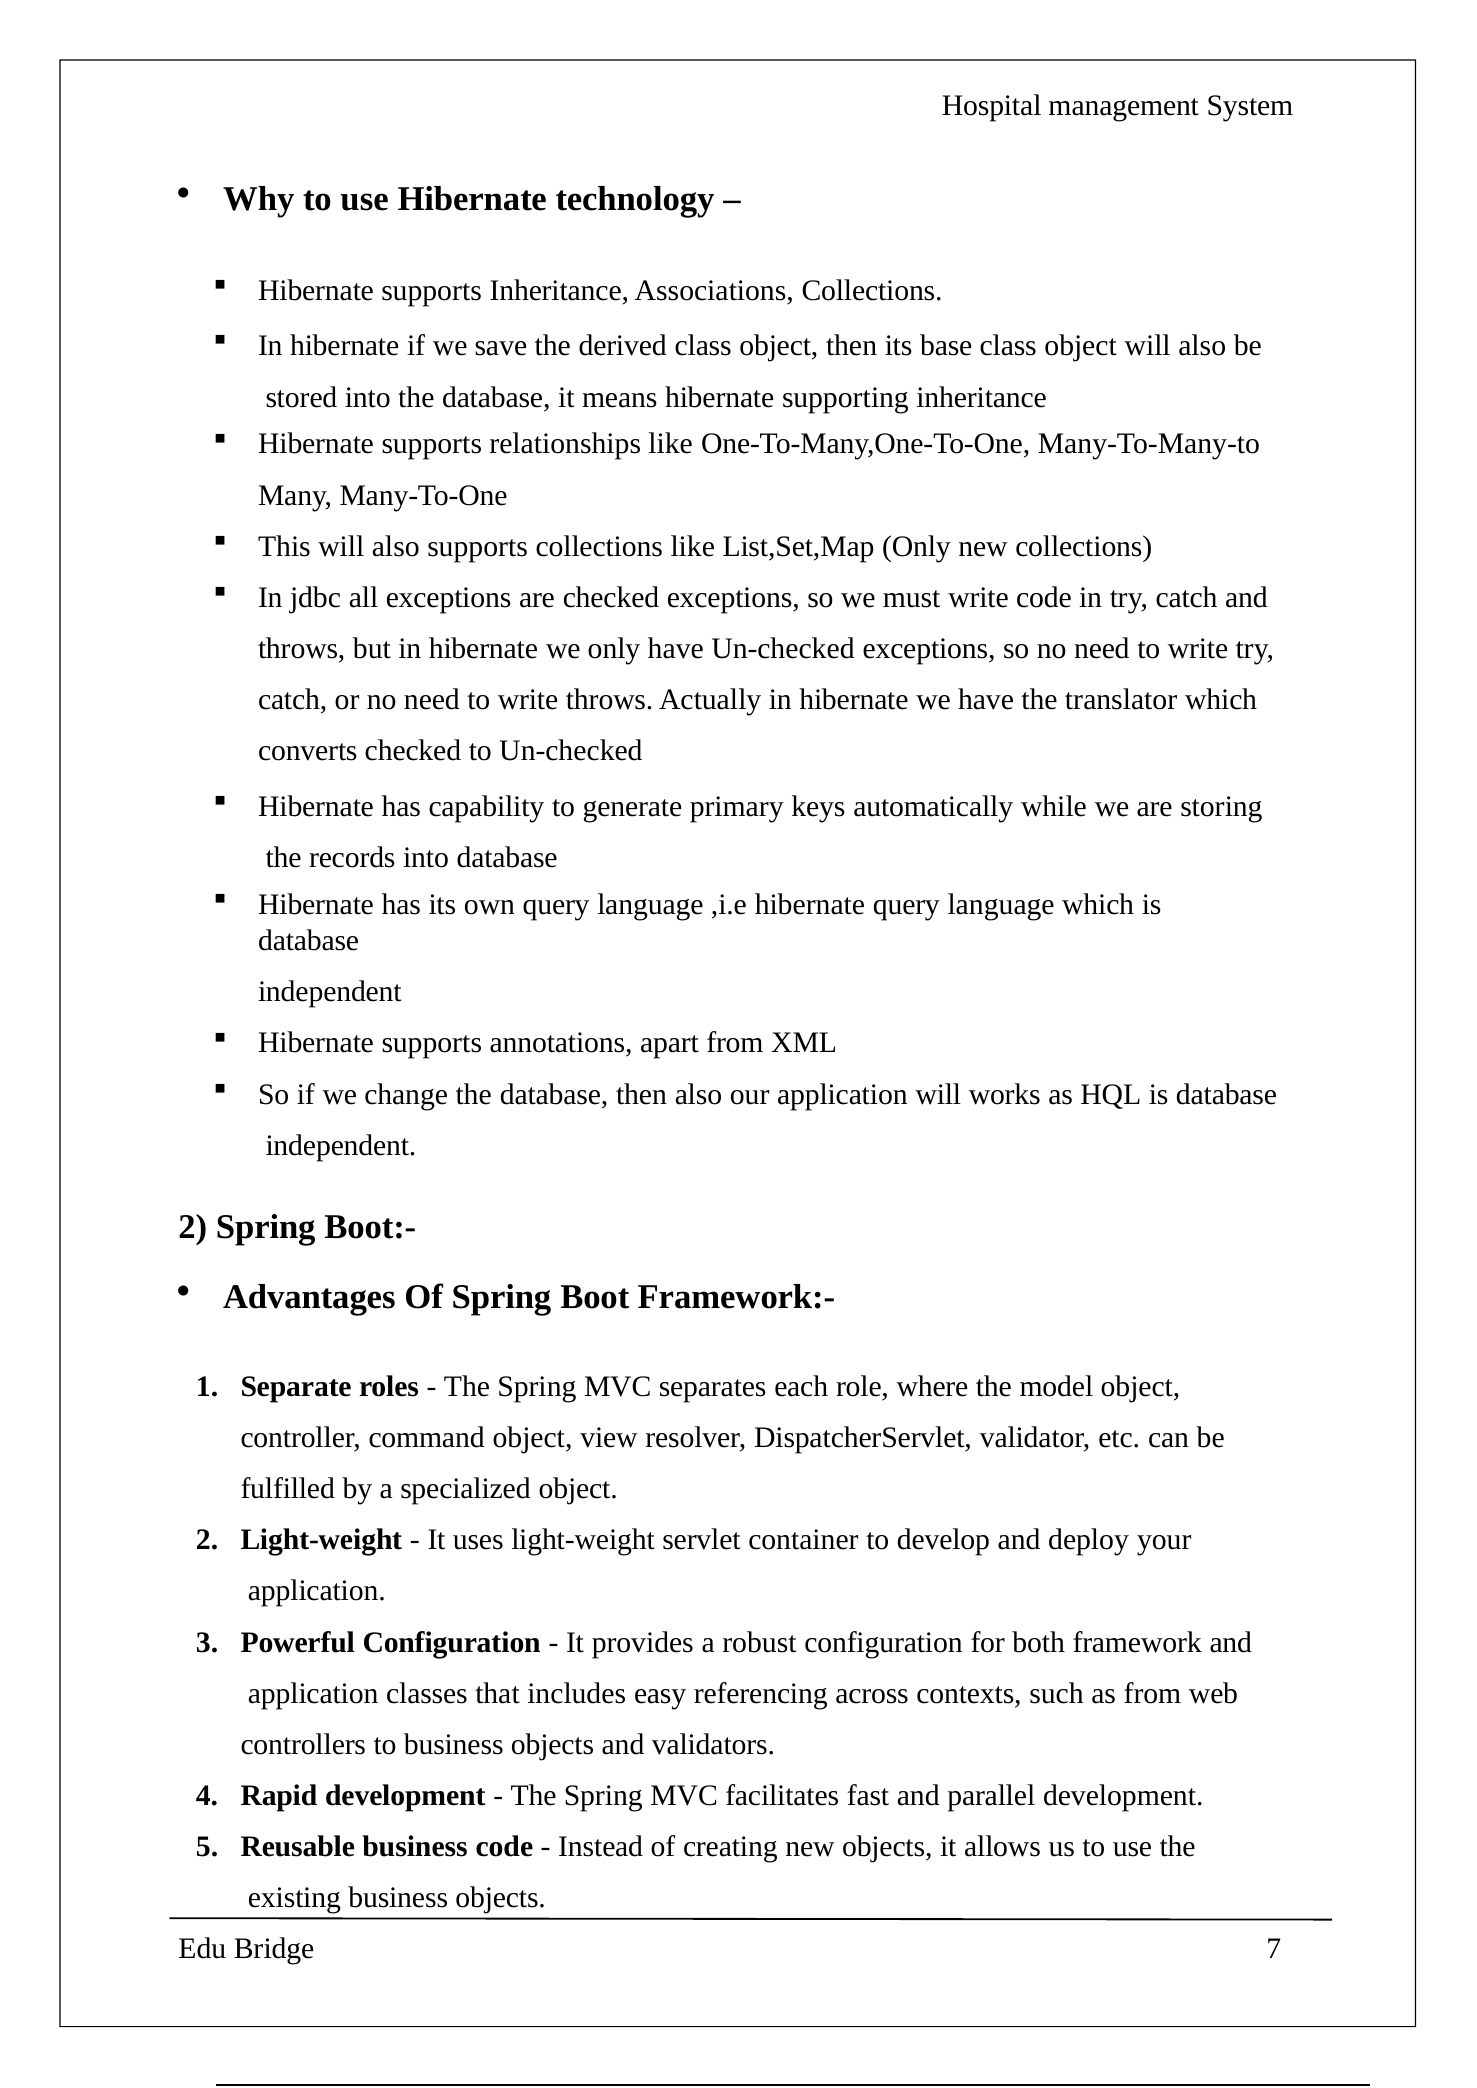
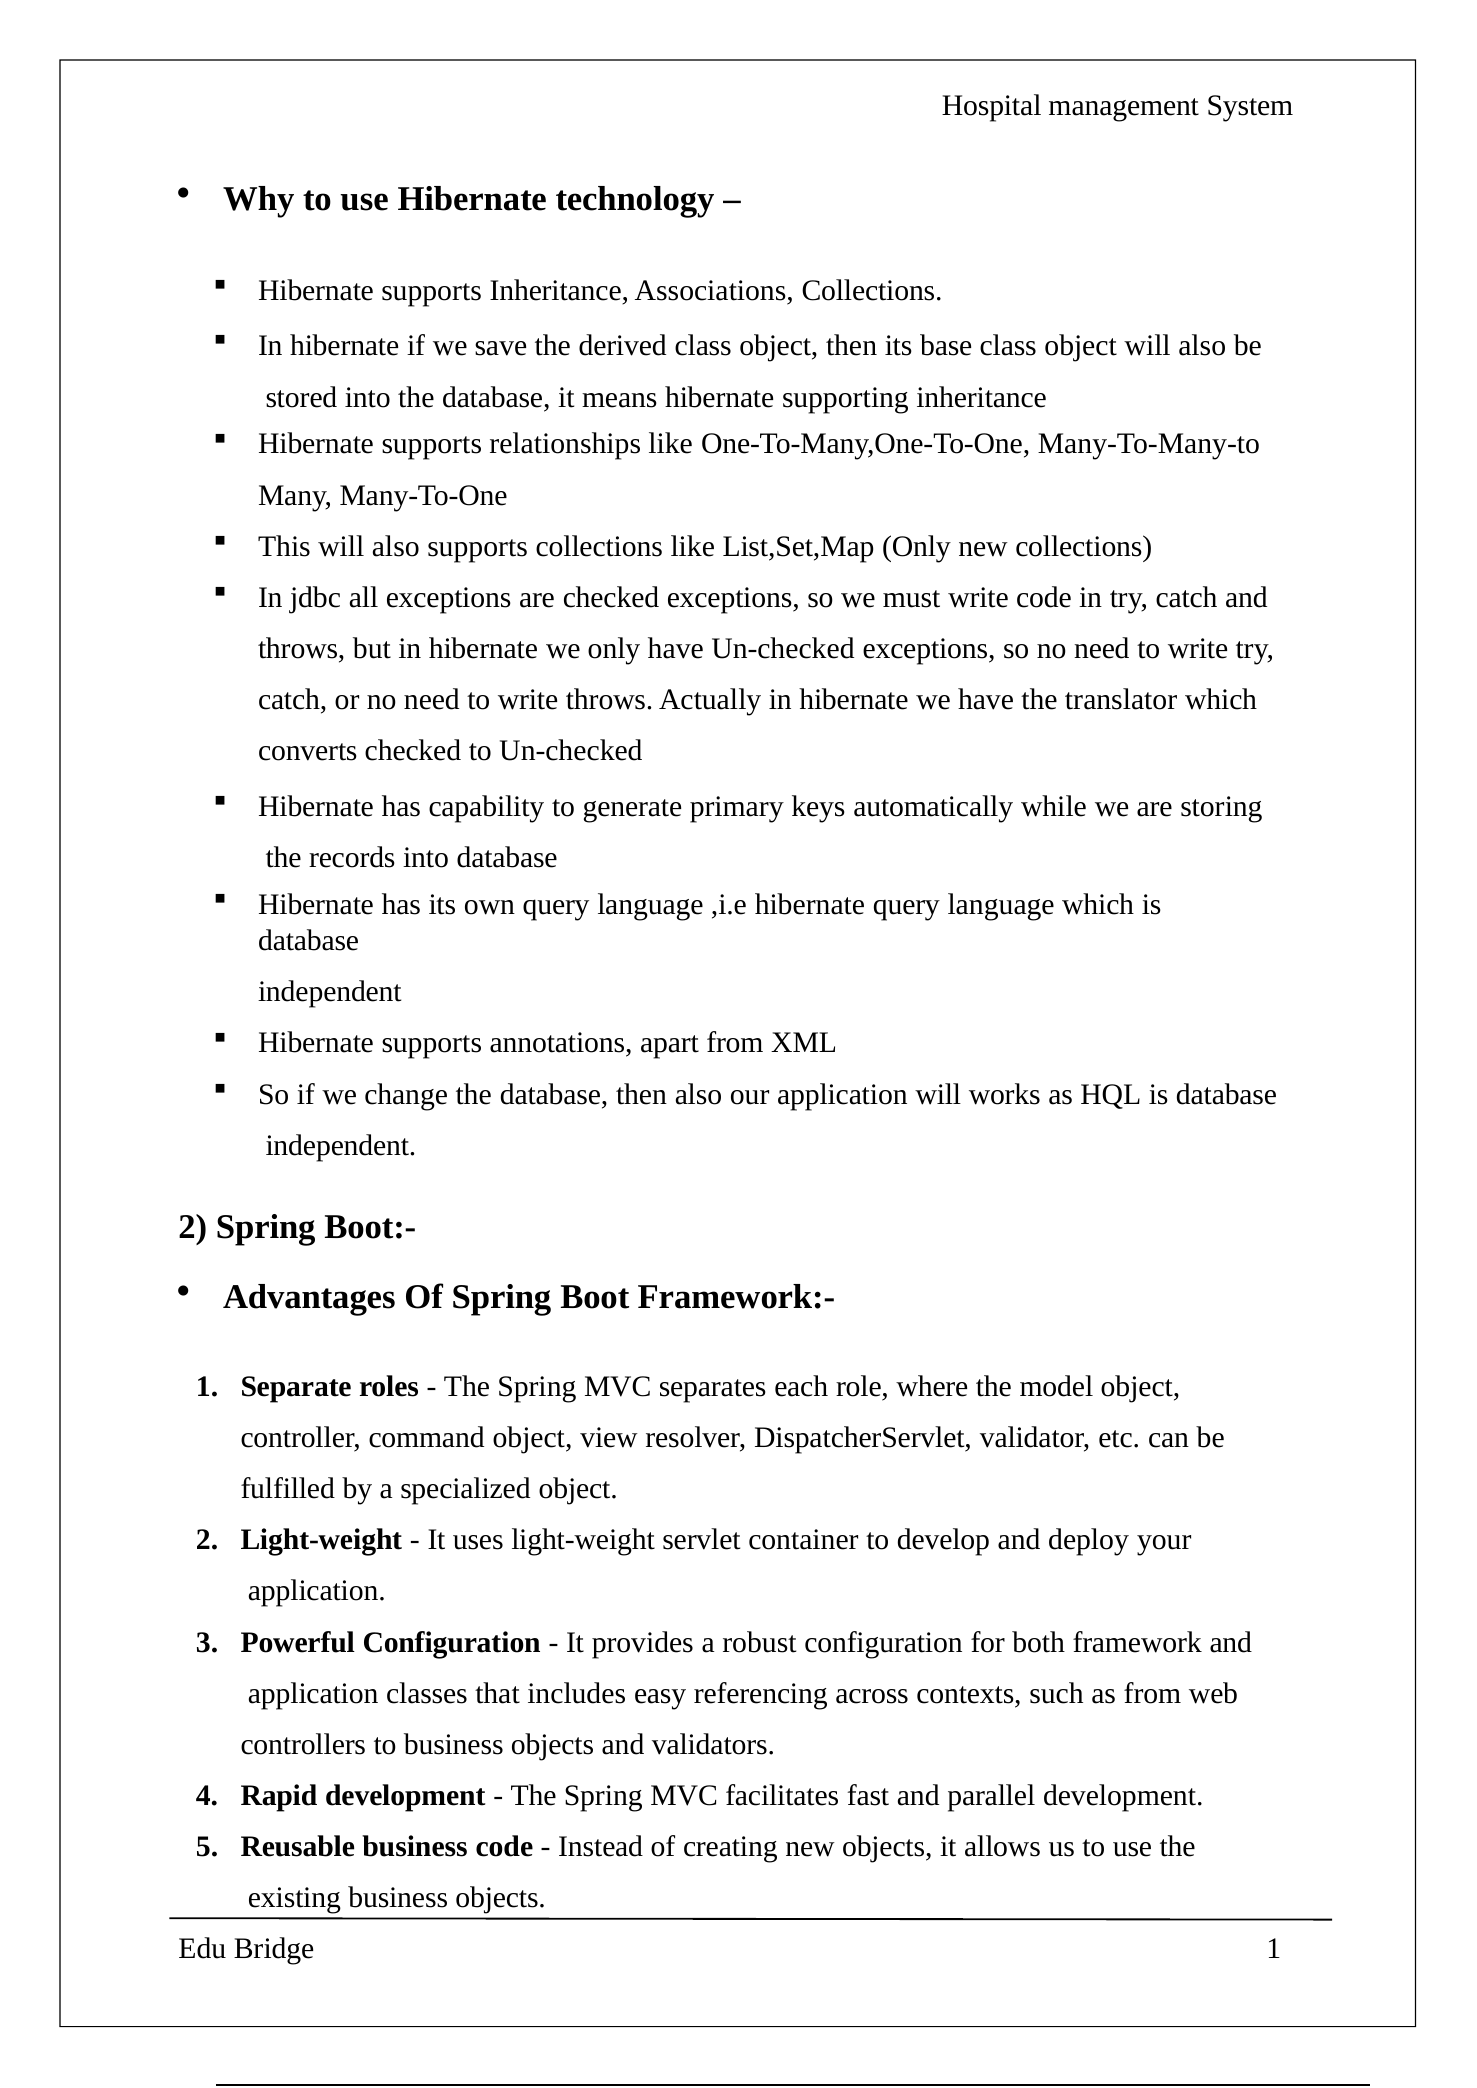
Bridge 7: 7 -> 1 (1274, 1948)
